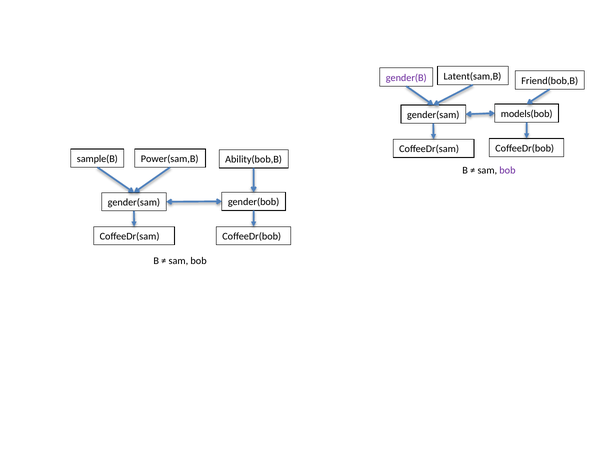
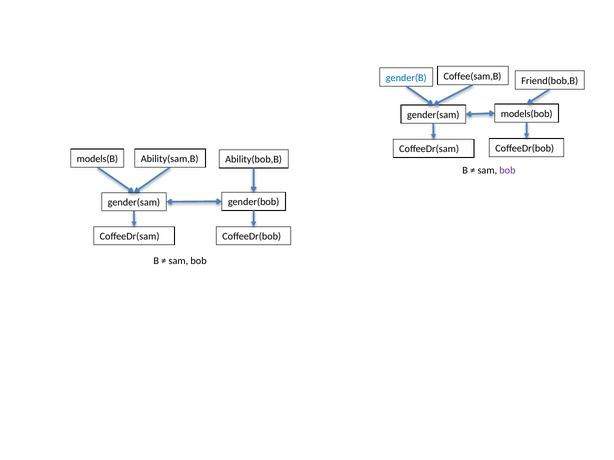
Latent(sam,B: Latent(sam,B -> Coffee(sam,B (472, 76)
gender(B colour: purple -> blue (406, 78)
sample(B: sample(B -> models(B (97, 159)
Power(sam,B: Power(sam,B -> Ability(sam,B (170, 159)
